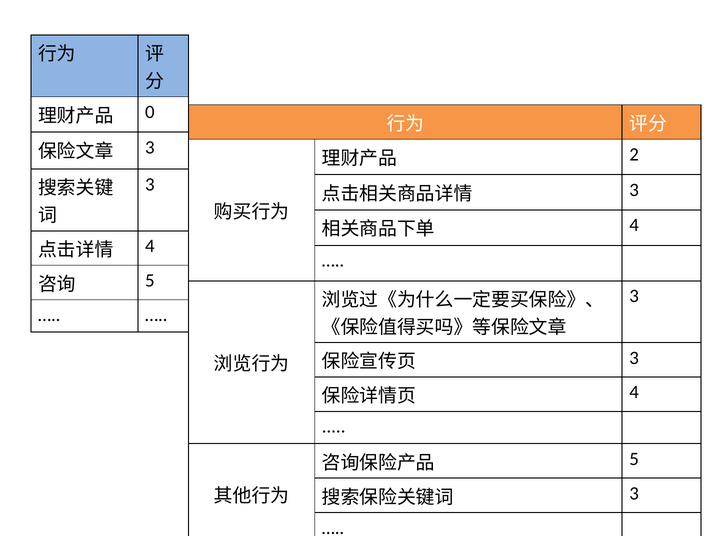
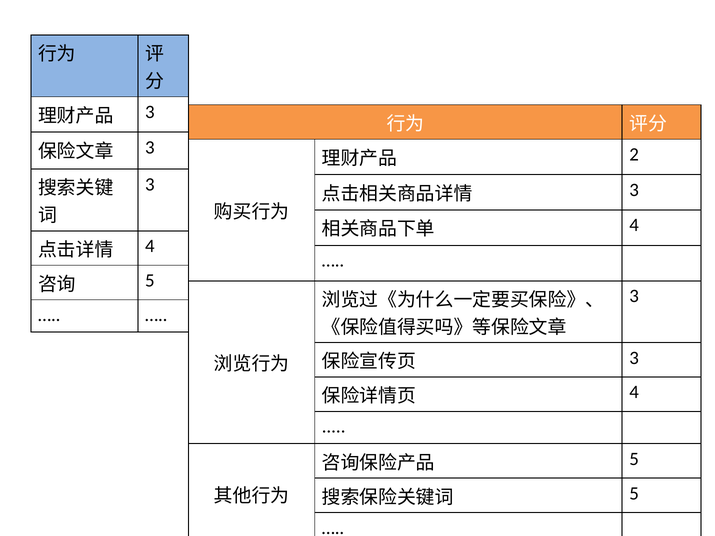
0: 0 -> 3 (150, 112)
3: 3 -> 5 (634, 494)
